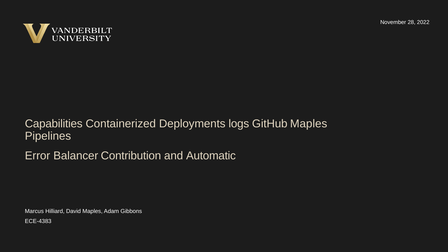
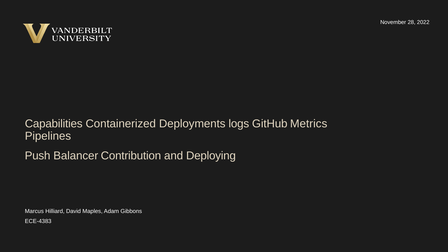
GitHub Maples: Maples -> Metrics (309, 124)
Error: Error -> Push (38, 156)
Automatic: Automatic -> Deploying (211, 156)
